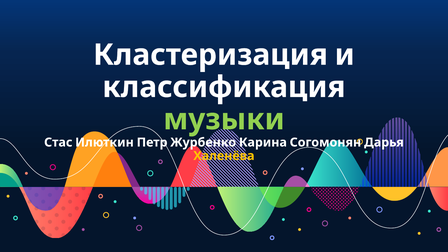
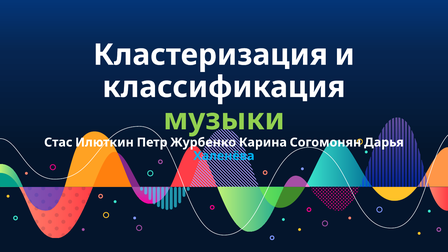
Халенёва colour: yellow -> light blue (224, 156)
